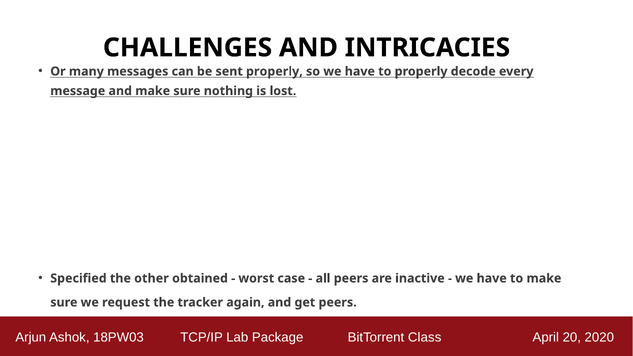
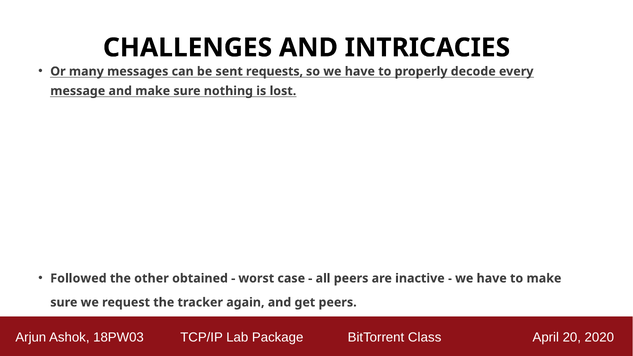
sent properly: properly -> requests (274, 71)
Specified: Specified -> Followed (78, 278)
